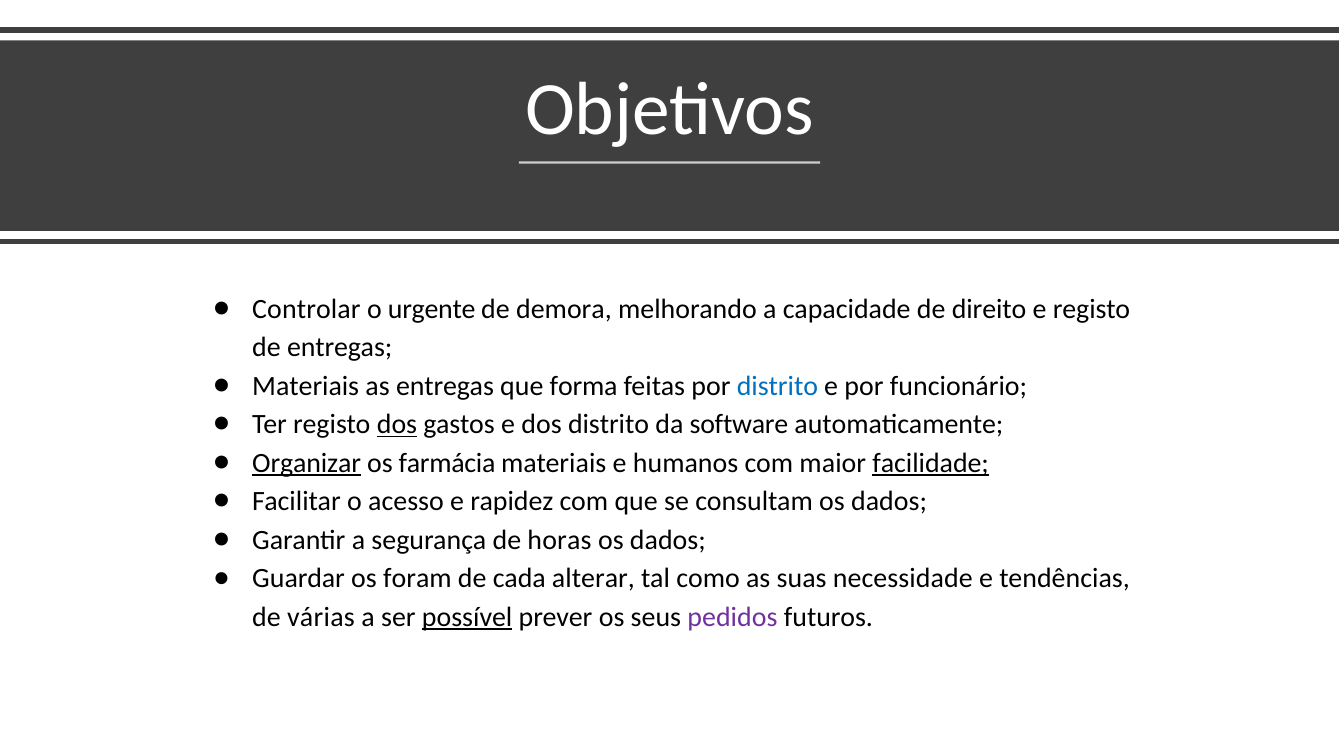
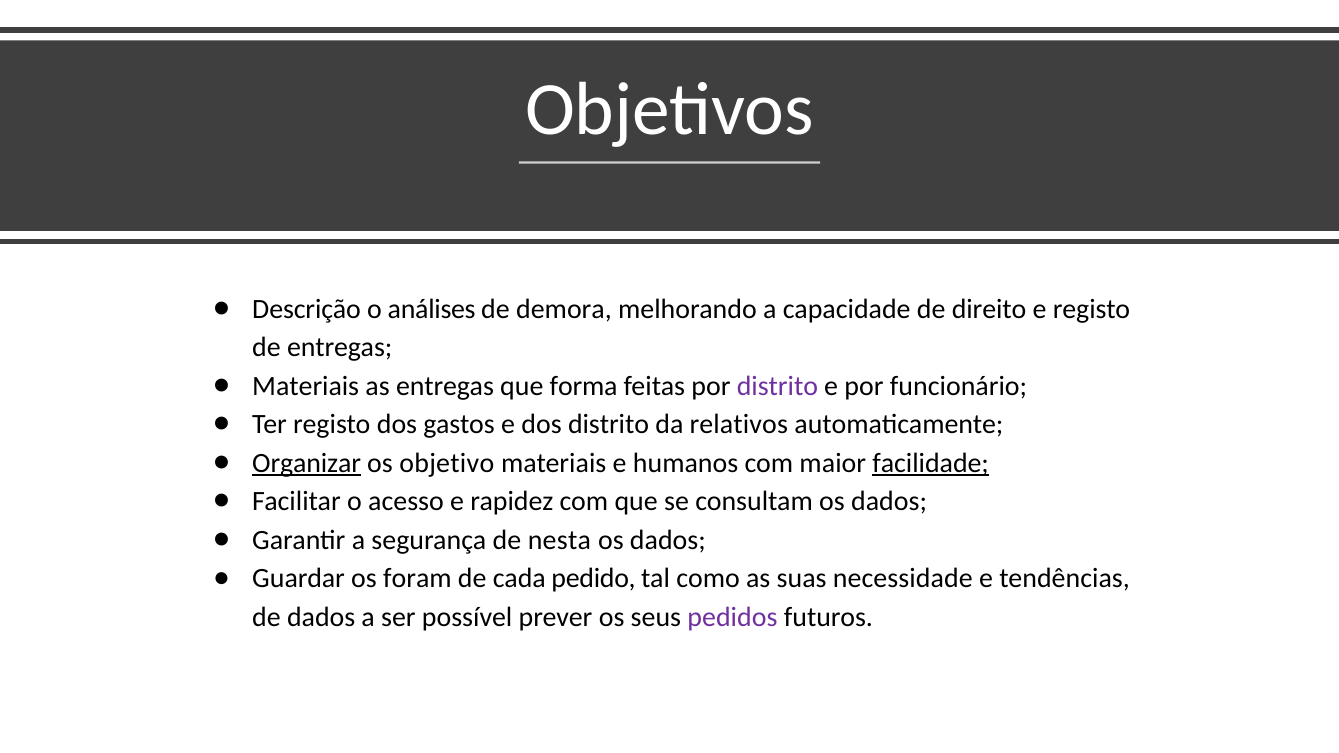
Controlar: Controlar -> Descrição (307, 309)
urgente: urgente -> análises (432, 309)
distrito colour: blue -> purple (777, 386)
dos underline: present -> none (397, 425)
software: software -> relativos (739, 425)
farmácia: farmácia -> objetivo (447, 463)
horas: horas -> nesta (559, 540)
alterar: alterar -> pedido (594, 579)
de várias: várias -> dados (321, 617)
possível underline: present -> none (467, 617)
